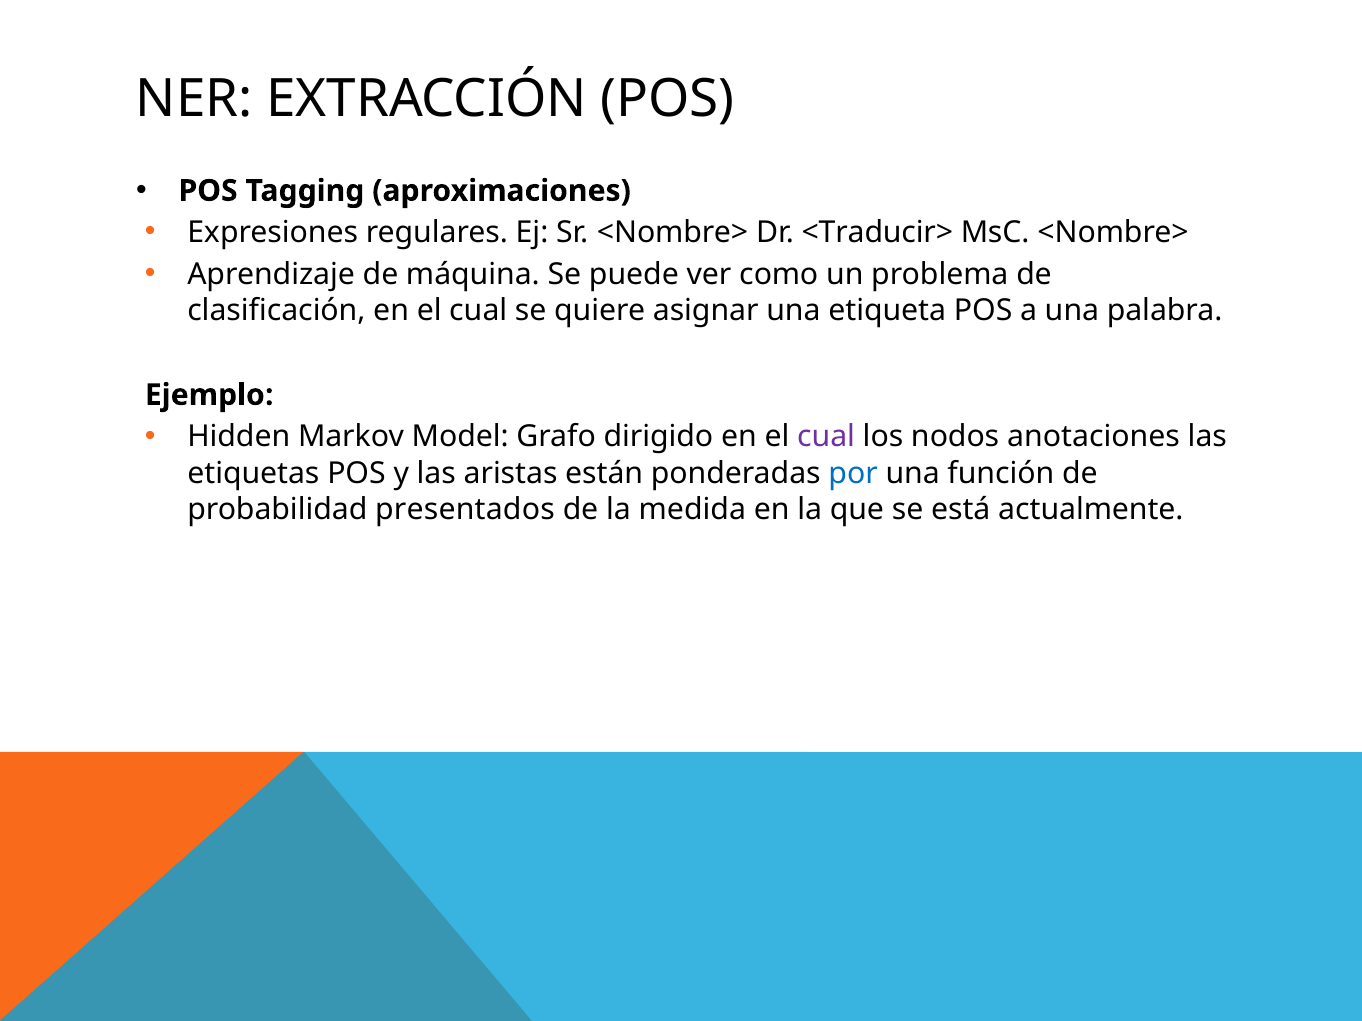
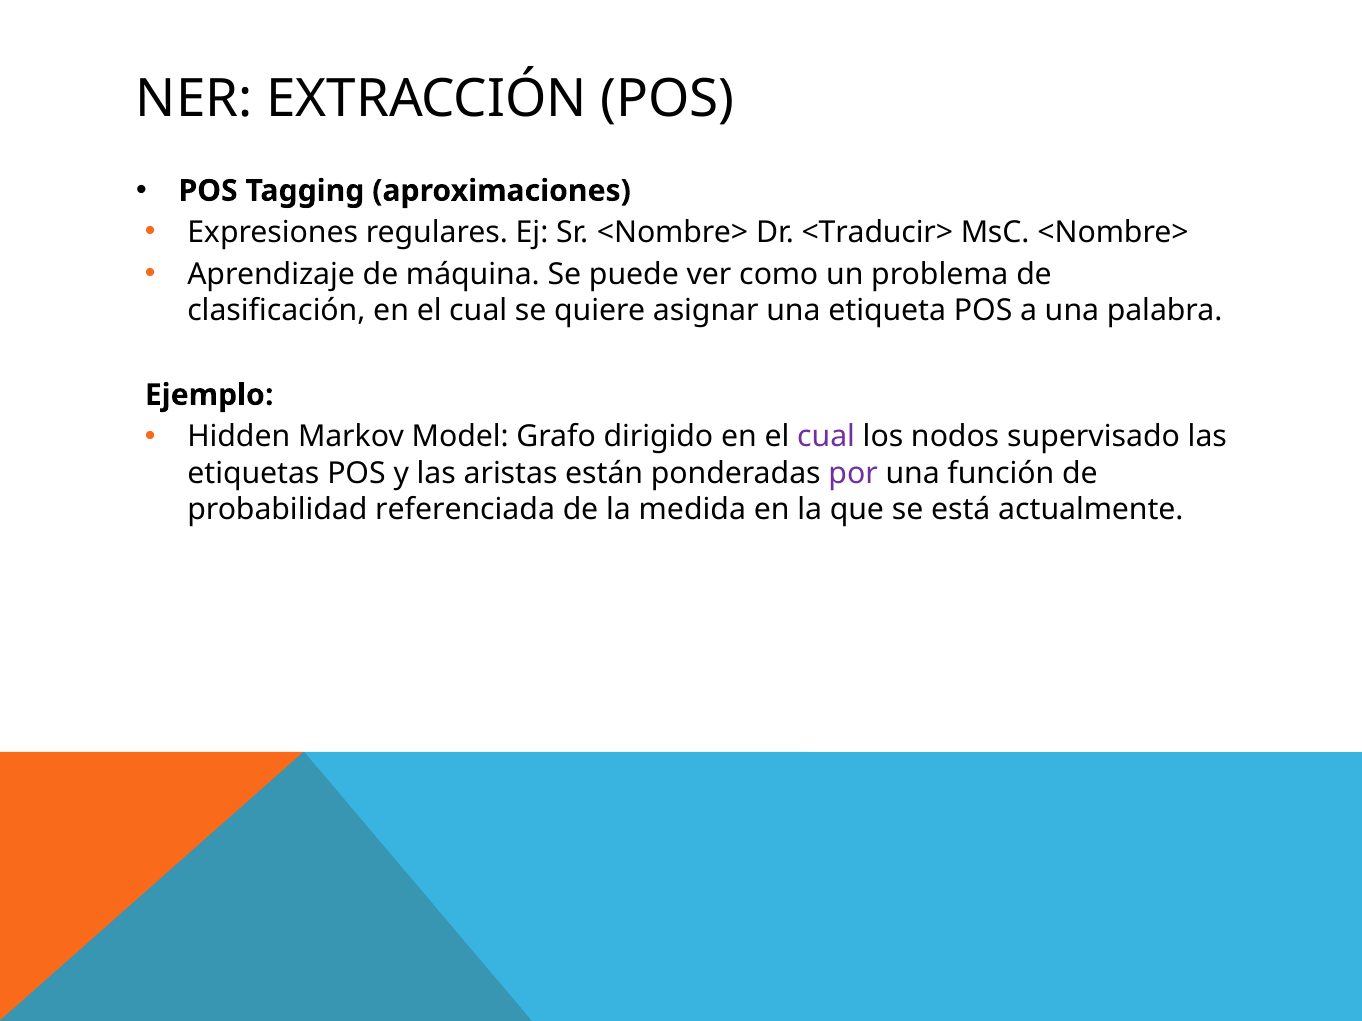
anotaciones: anotaciones -> supervisado (1094, 437)
por colour: blue -> purple (853, 473)
presentados: presentados -> referenciada (465, 510)
